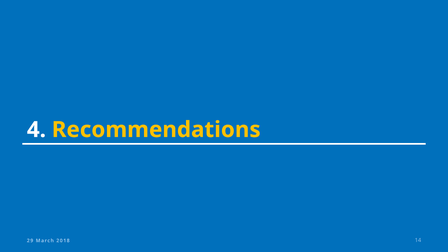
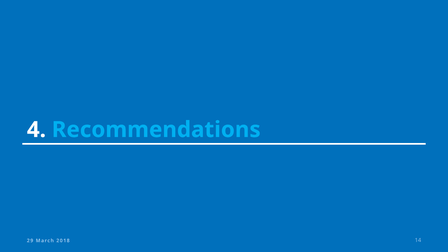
Recommendations colour: yellow -> light blue (156, 130)
